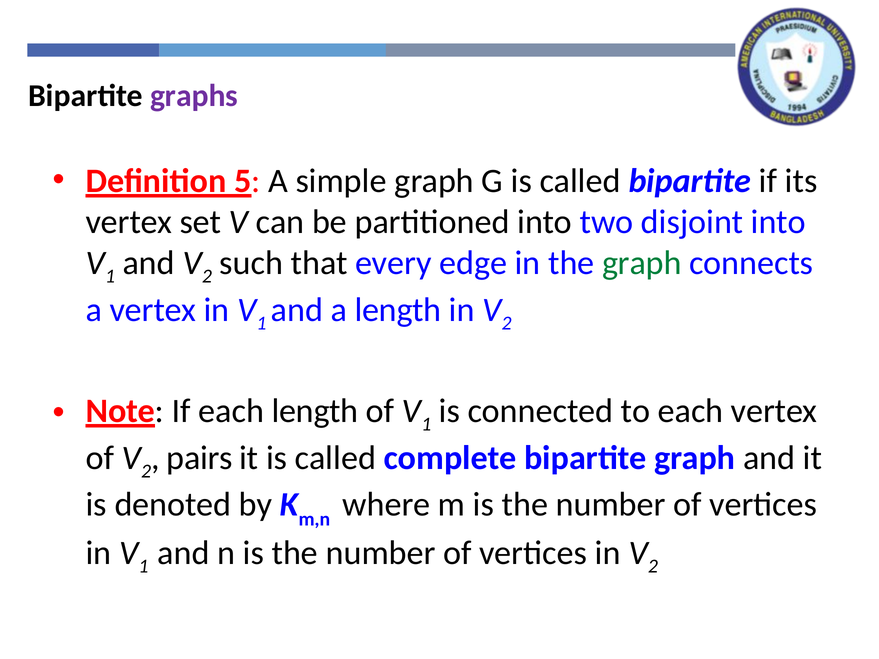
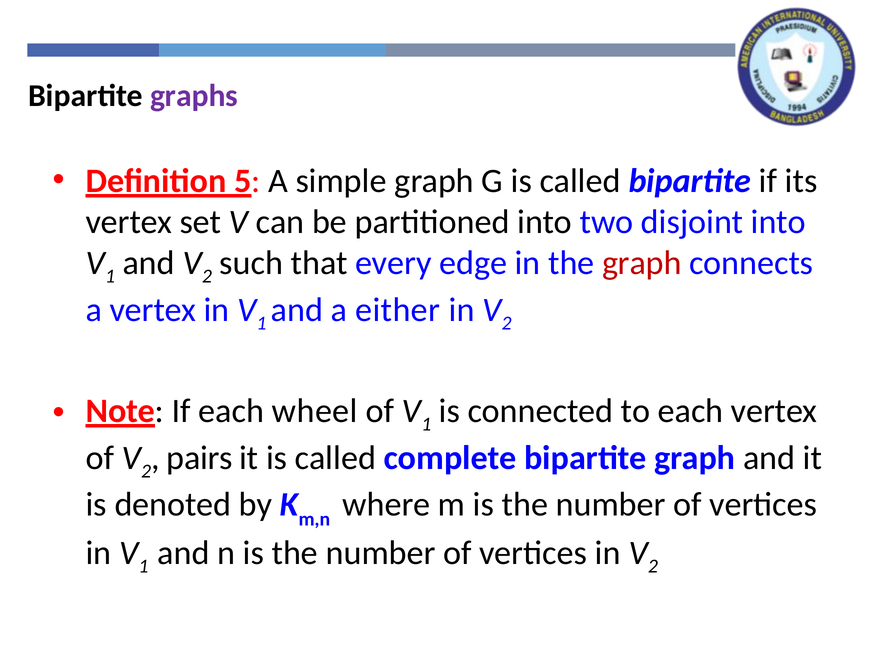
graph colour: green -> red (642, 263)
a length: length -> either (398, 310)
each length: length -> wheel (315, 411)
